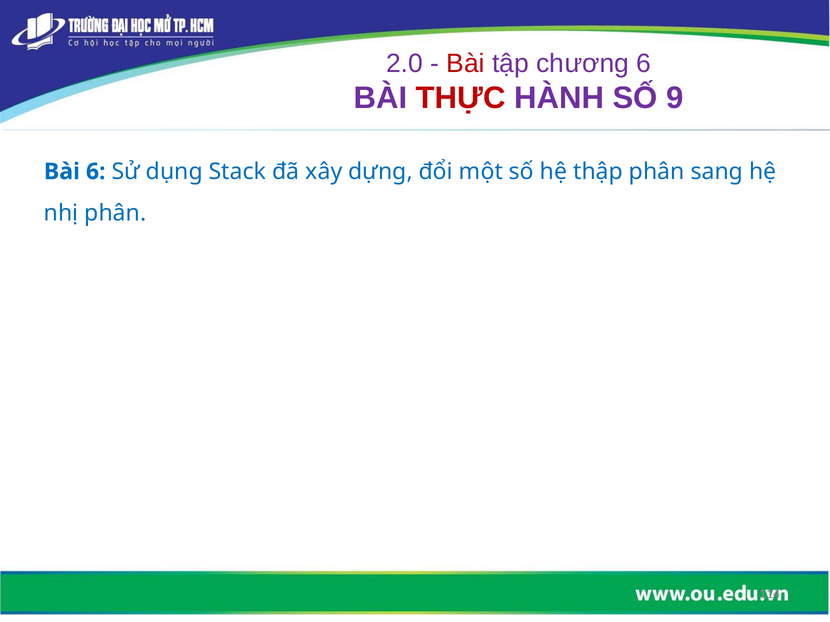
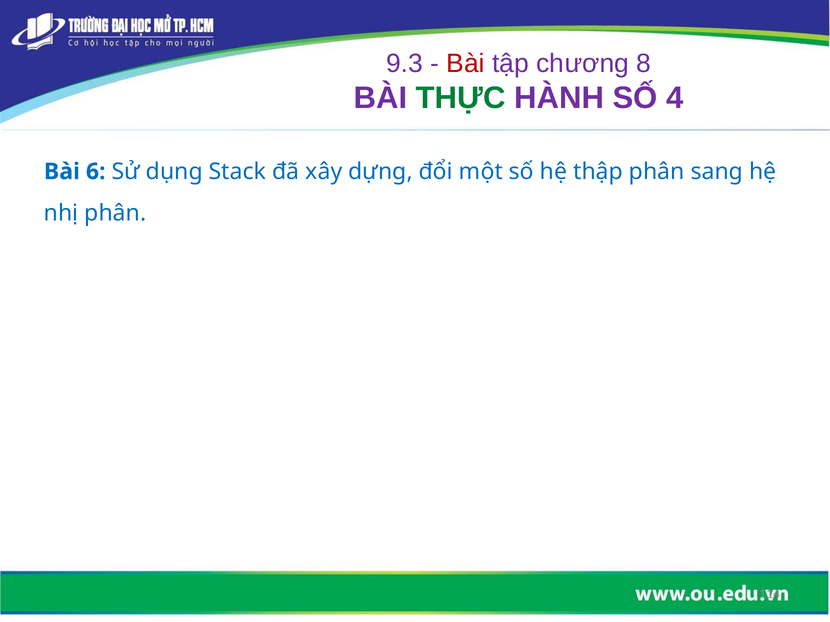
2.0: 2.0 -> 9.3 (404, 63)
chương 6: 6 -> 8 (644, 63)
THỰC colour: red -> green (461, 98)
9: 9 -> 4 (675, 98)
